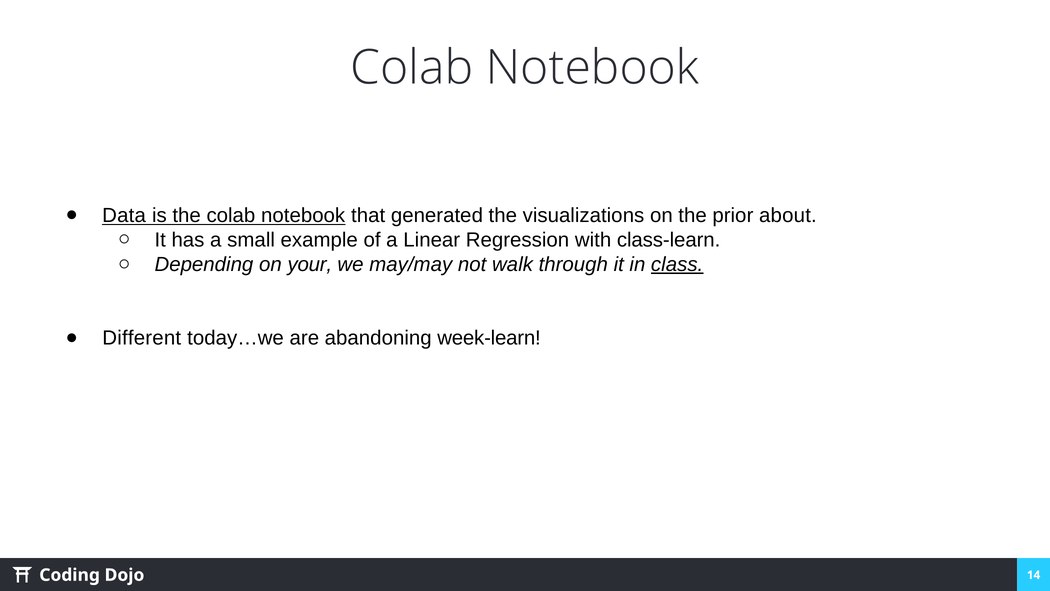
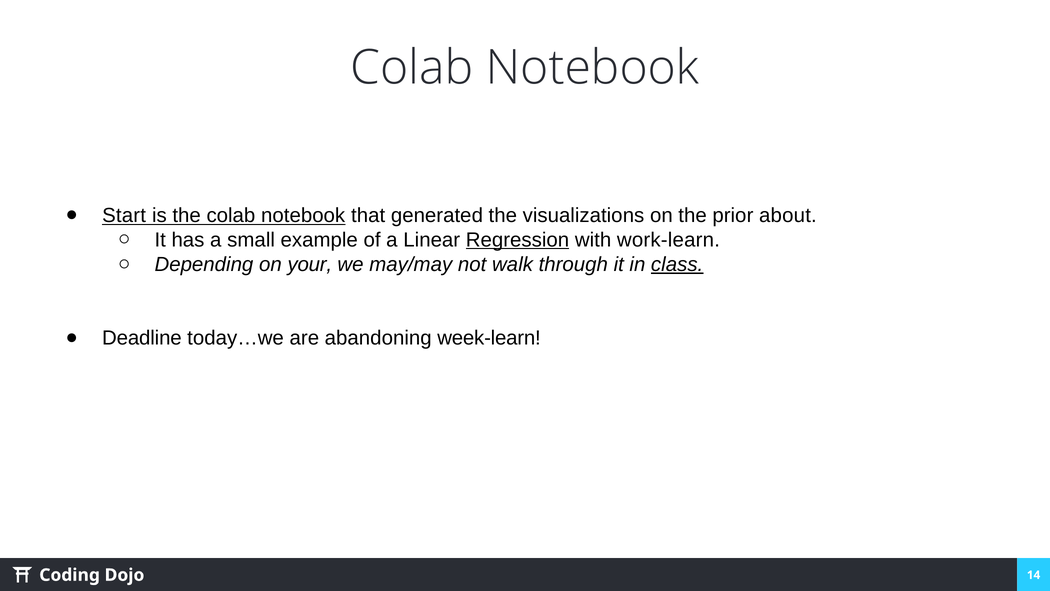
Data: Data -> Start (124, 215)
Regression underline: none -> present (517, 240)
class-learn: class-learn -> work-learn (668, 240)
Different: Different -> Deadline (142, 338)
